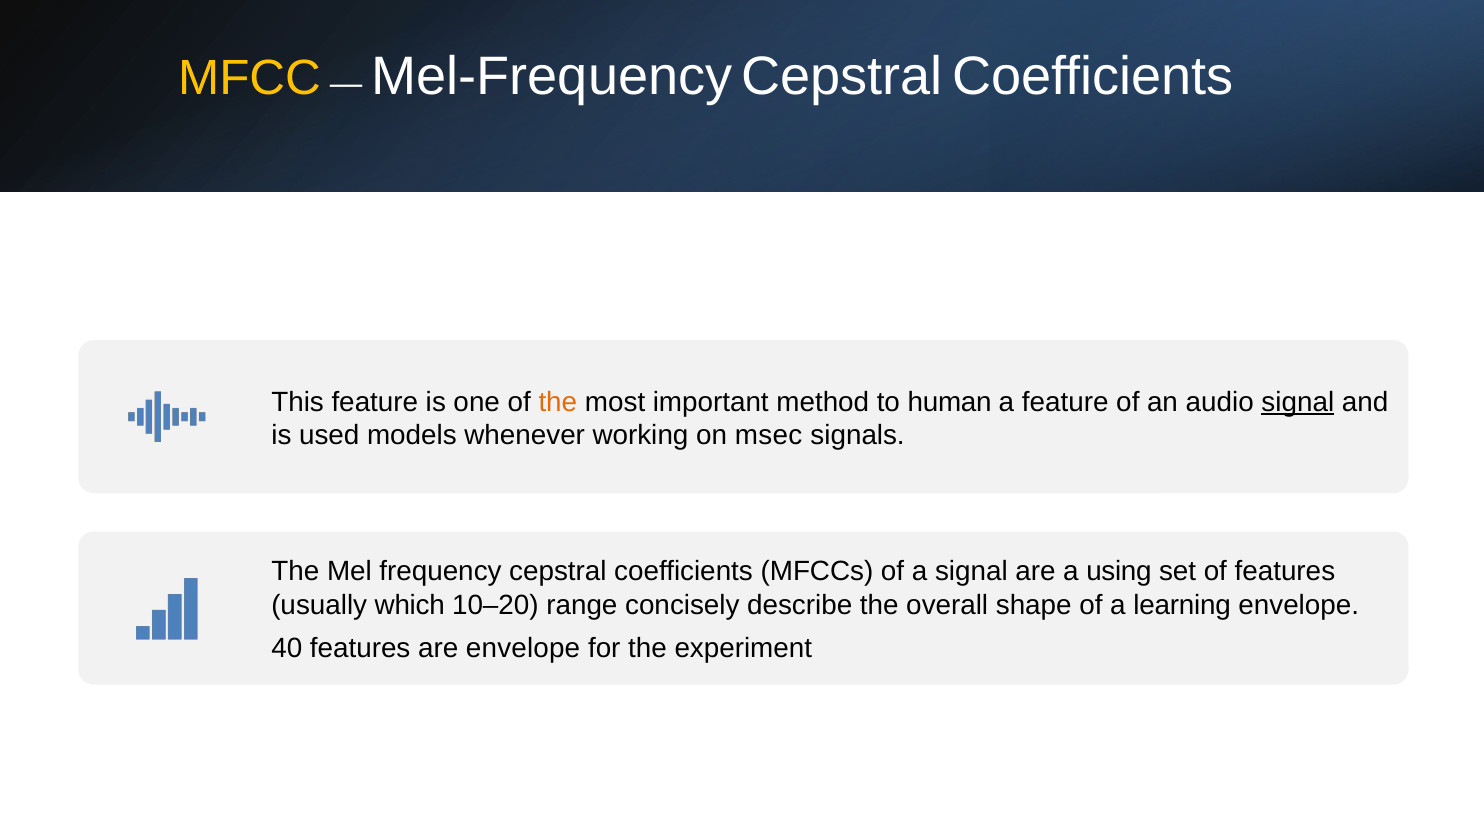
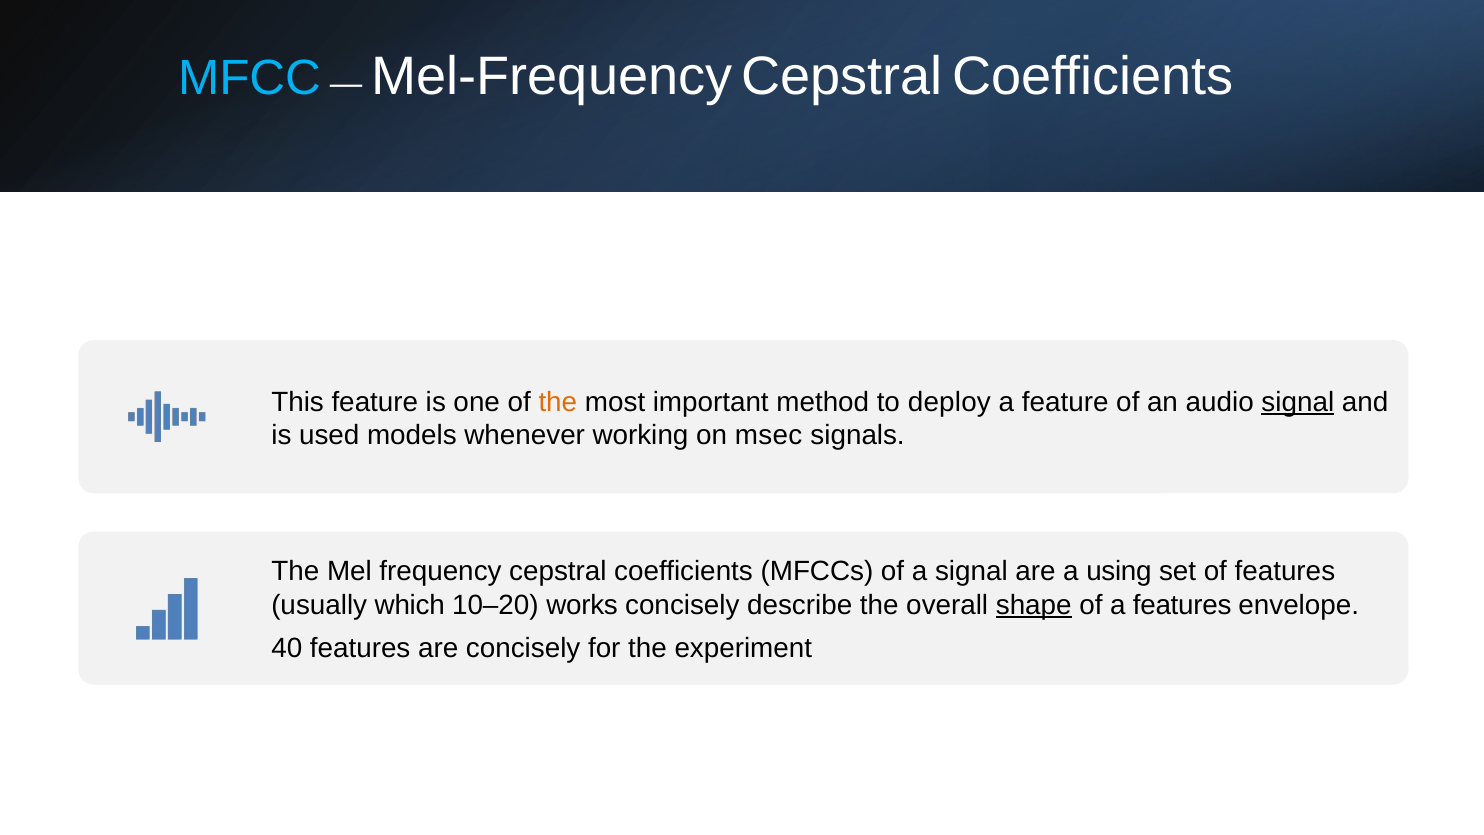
MFCC colour: yellow -> light blue (249, 78)
human: human -> deploy (949, 402)
range: range -> works (582, 605)
shape underline: none -> present (1034, 605)
a learning: learning -> features (1182, 605)
are envelope: envelope -> concisely (523, 648)
